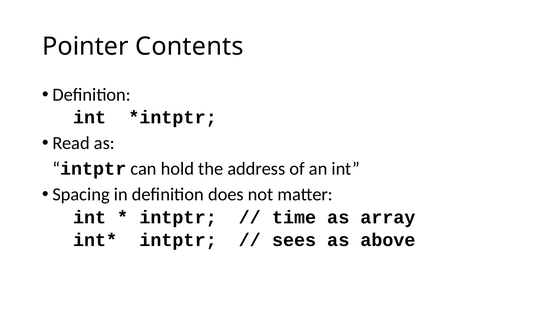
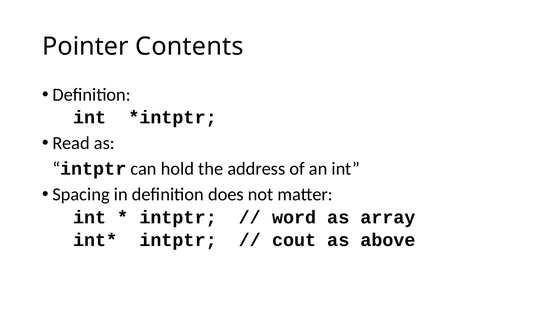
time: time -> word (294, 217)
sees: sees -> cout (294, 240)
